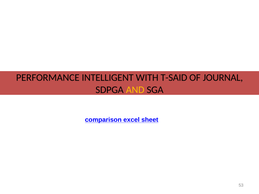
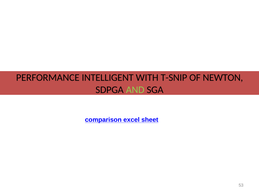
T-SAID: T-SAID -> T-SNIP (174, 78)
JOURNAL: JOURNAL -> NEWTON (223, 78)
AND colour: yellow -> light green (135, 90)
